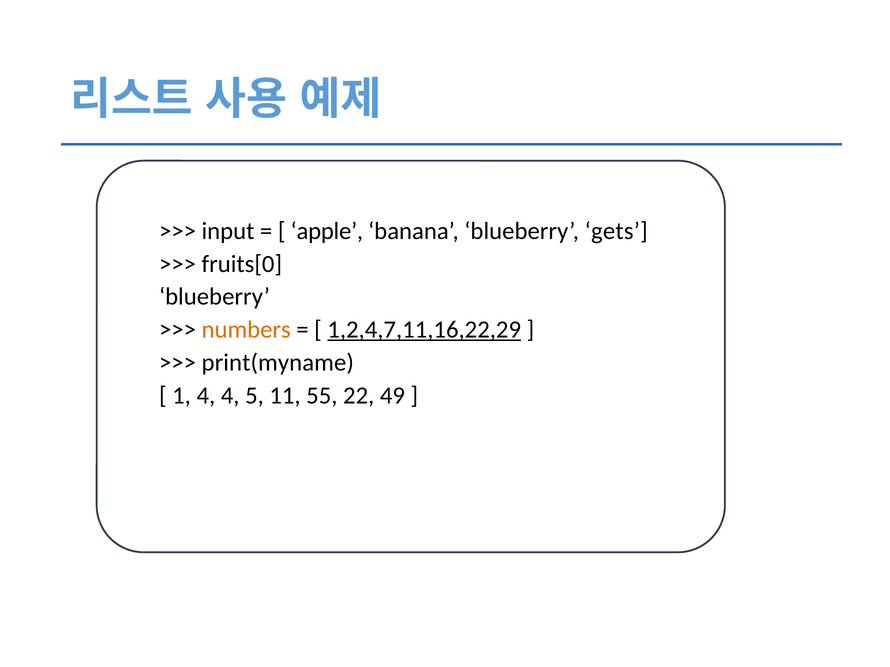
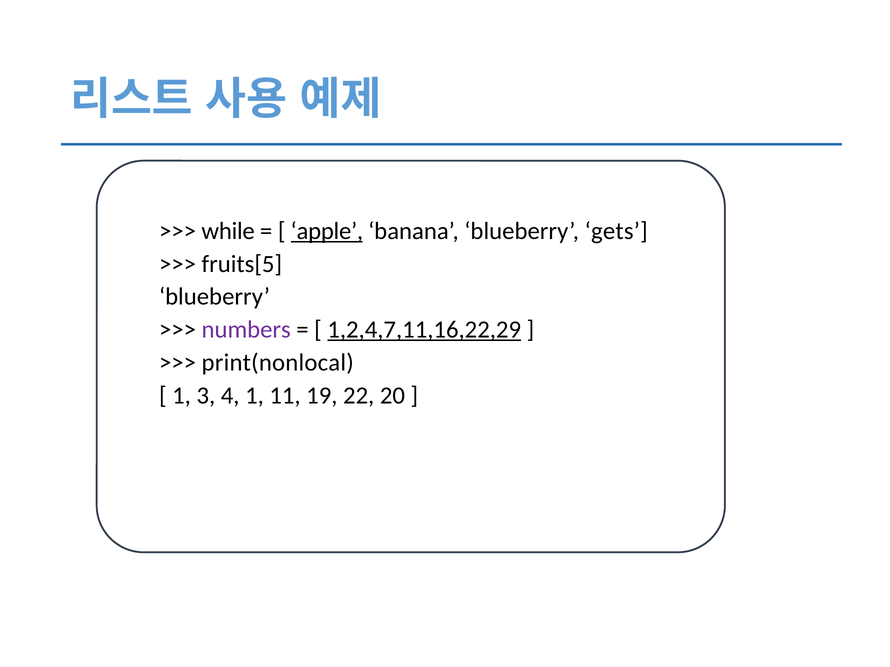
input: input -> while (228, 231)
apple underline: none -> present (327, 231)
fruits[0: fruits[0 -> fruits[5 (242, 264)
numbers colour: orange -> purple (246, 330)
print(myname: print(myname -> print(nonlocal (278, 363)
1 4: 4 -> 3 (206, 396)
4 5: 5 -> 1 (254, 396)
55: 55 -> 19 (322, 396)
49: 49 -> 20 (392, 396)
